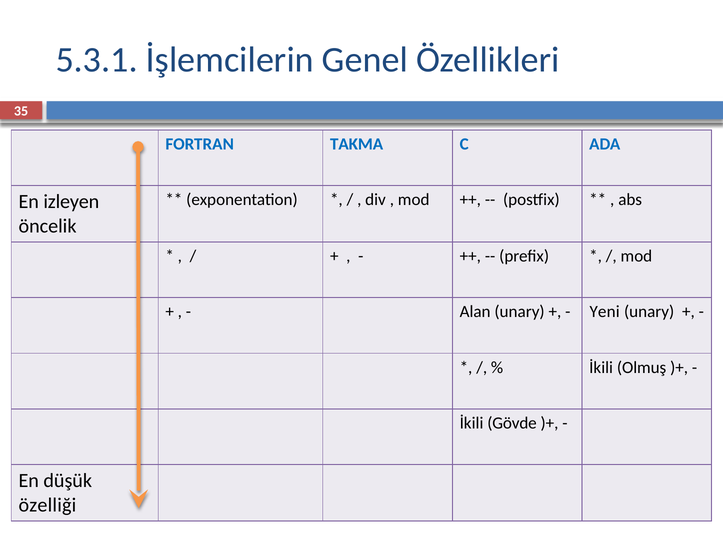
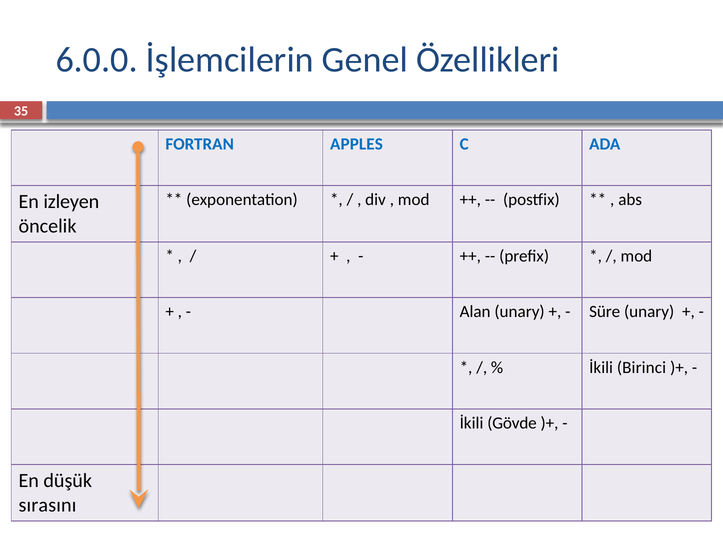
5.3.1: 5.3.1 -> 6.0.0 (97, 60)
TAKMA: TAKMA -> APPLES (356, 144)
Yeni: Yeni -> Süre (605, 312)
Olmuş: Olmuş -> Birinci (641, 368)
özelliği: özelliği -> sırasını (47, 505)
